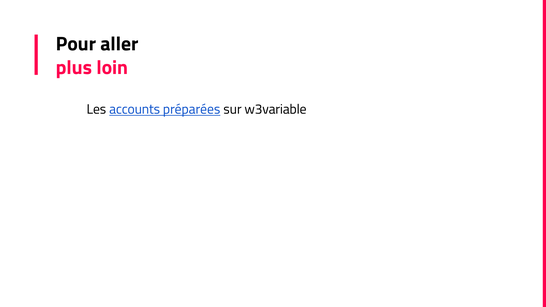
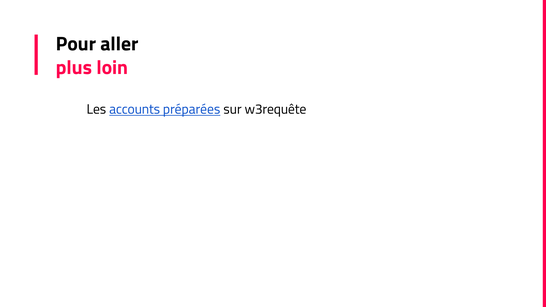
w3variable: w3variable -> w3requête (275, 109)
